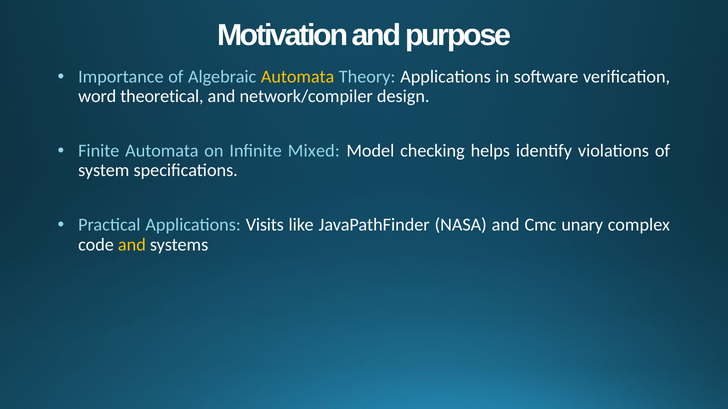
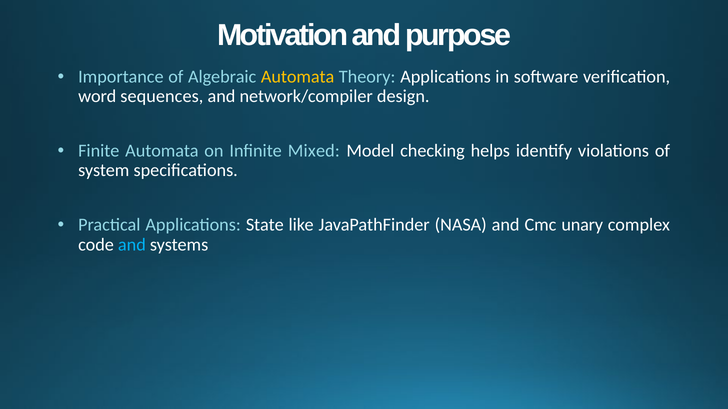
theoretical: theoretical -> sequences (162, 97)
Visits: Visits -> State (265, 225)
and colour: yellow -> light blue (132, 245)
